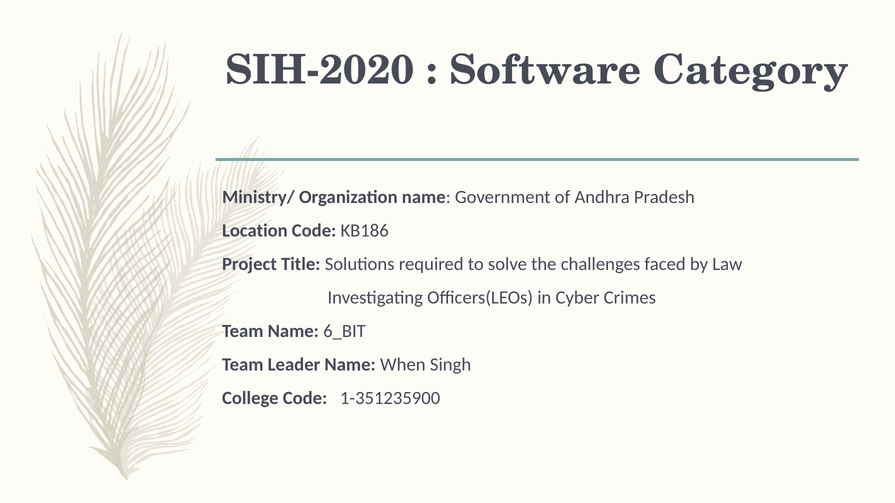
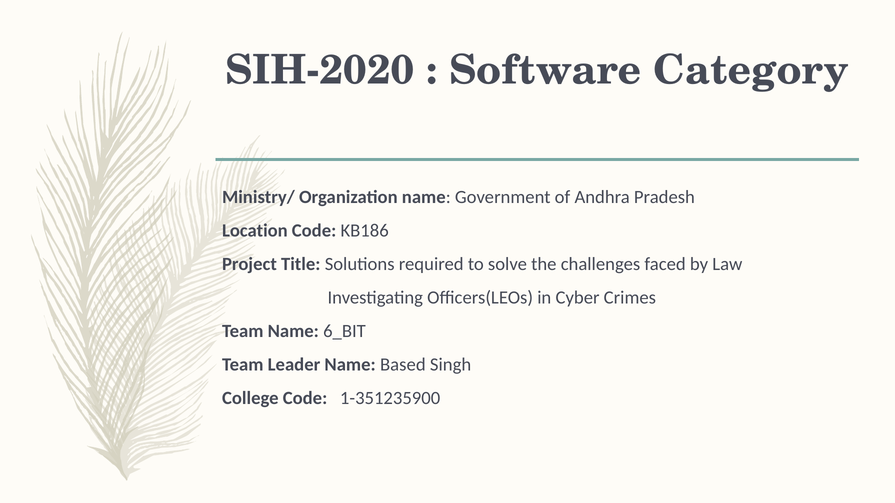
When: When -> Based (403, 365)
